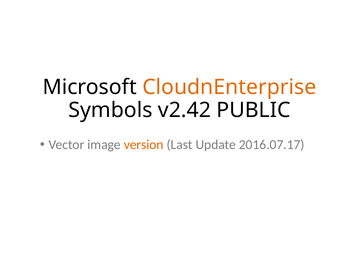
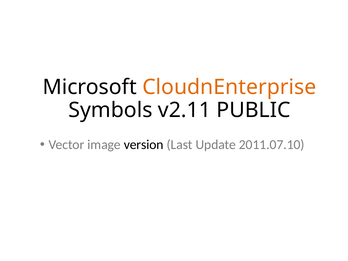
v2.42: v2.42 -> v2.11 (184, 110)
version colour: orange -> black (144, 145)
2016.07.17: 2016.07.17 -> 2011.07.10 (272, 145)
